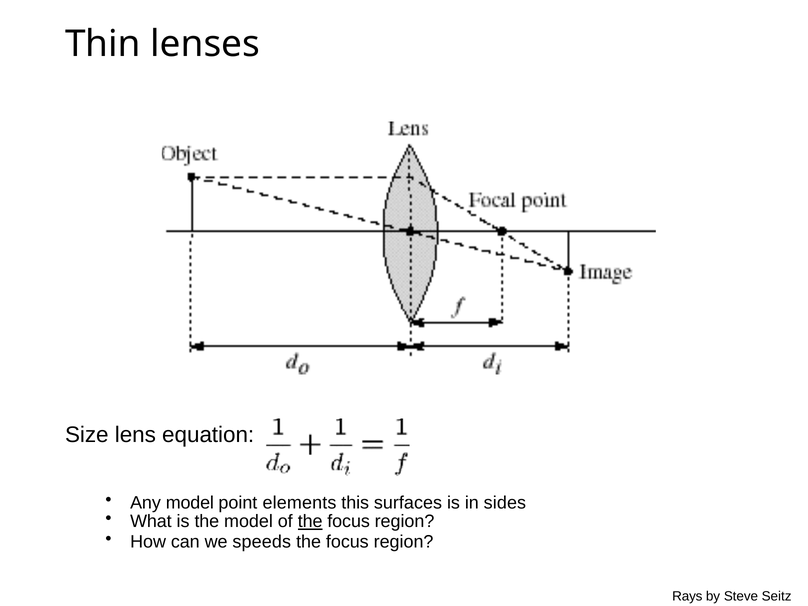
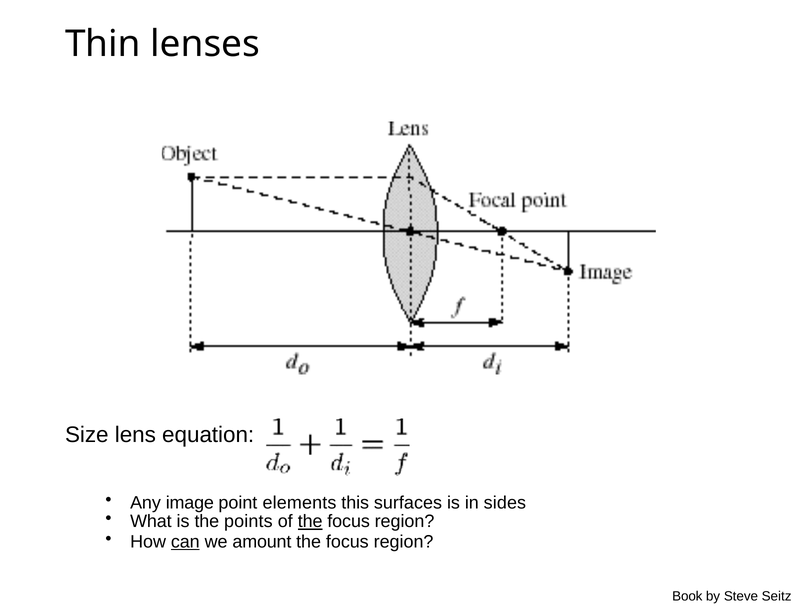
Any model: model -> image (190, 503)
the model: model -> points (248, 522)
can underline: none -> present (185, 542)
speeds: speeds -> amount (262, 542)
Rays: Rays -> Book (687, 596)
